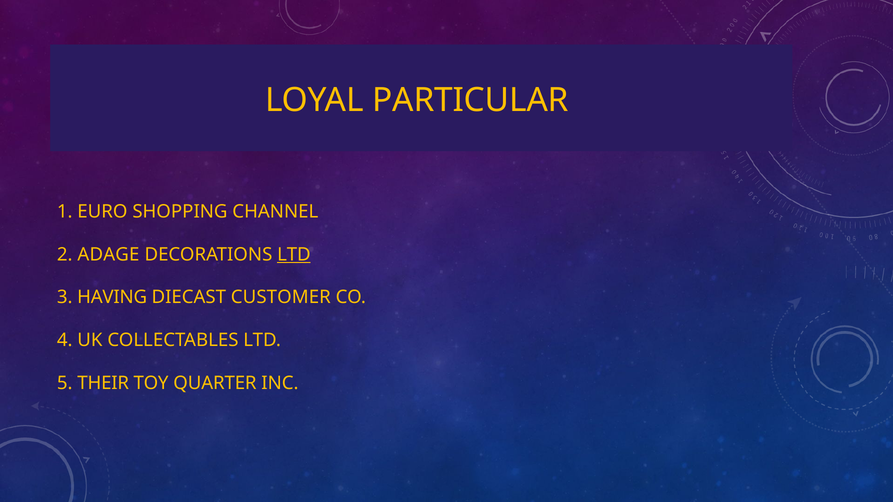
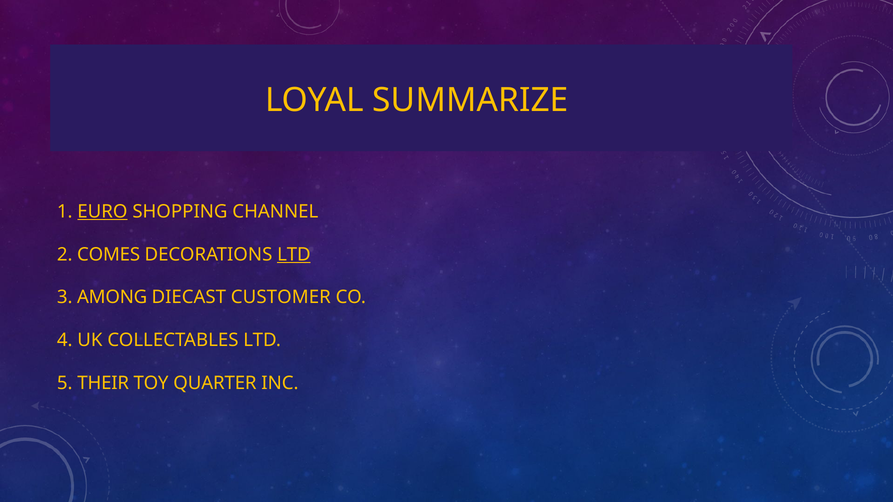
PARTICULAR: PARTICULAR -> SUMMARIZE (470, 100)
EURO underline: none -> present (102, 212)
ADAGE: ADAGE -> COMES (109, 255)
HAVING: HAVING -> AMONG (112, 297)
